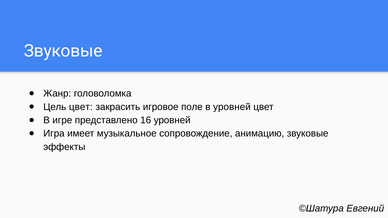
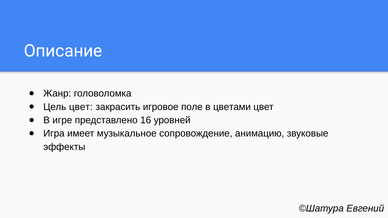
Звуковые: Звуковые -> Описание (63, 51)
в уровней: уровней -> цветами (232, 107)
